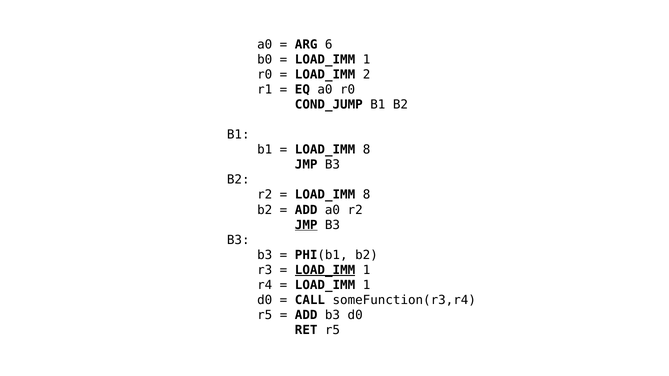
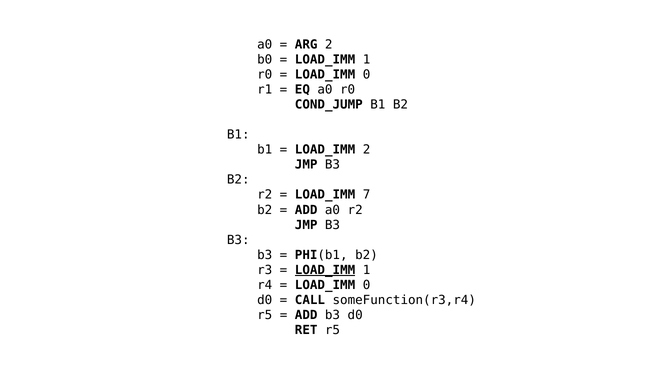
ARG 6: 6 -> 2 (329, 44)
2: 2 -> 0 (367, 75)
8: 8 -> 2 (367, 150)
8: 8 -> 7 (367, 195)
JMP underline: present -> none (306, 225)
1: 1 -> 0 (367, 285)
